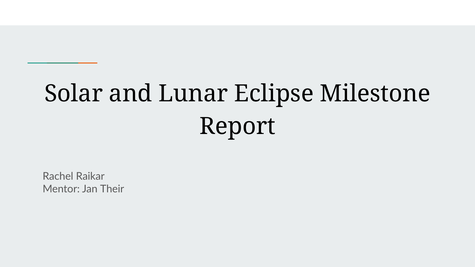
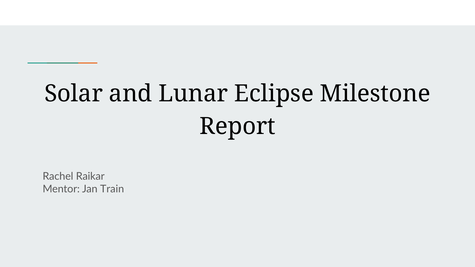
Their: Their -> Train (112, 189)
